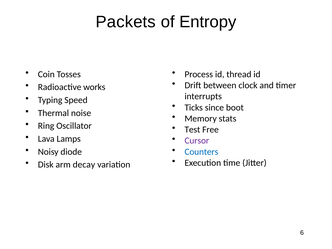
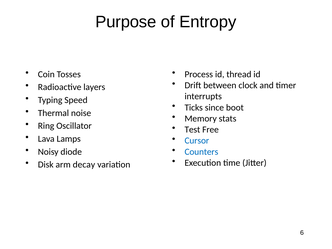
Packets: Packets -> Purpose (126, 22)
works: works -> layers (94, 87)
Cursor colour: purple -> blue (197, 141)
